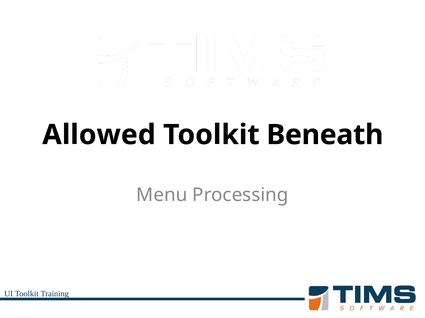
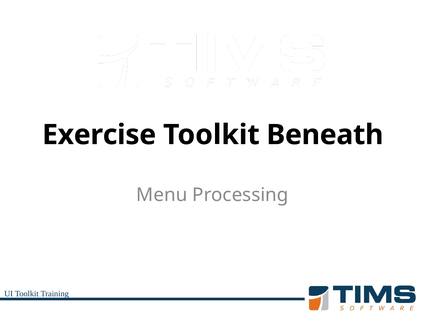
Allowed: Allowed -> Exercise (99, 135)
